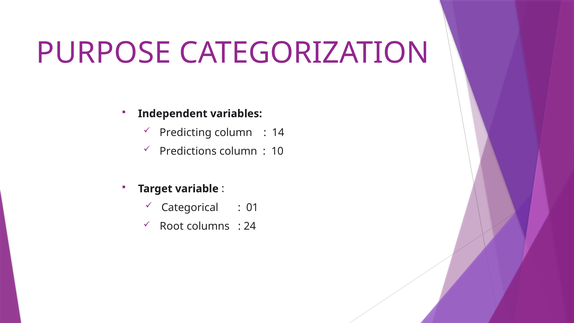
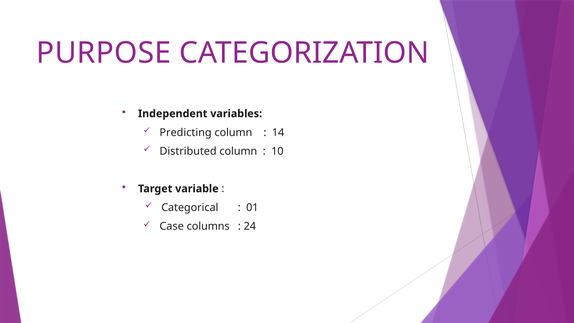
Predictions: Predictions -> Distributed (188, 151)
Root: Root -> Case (172, 226)
